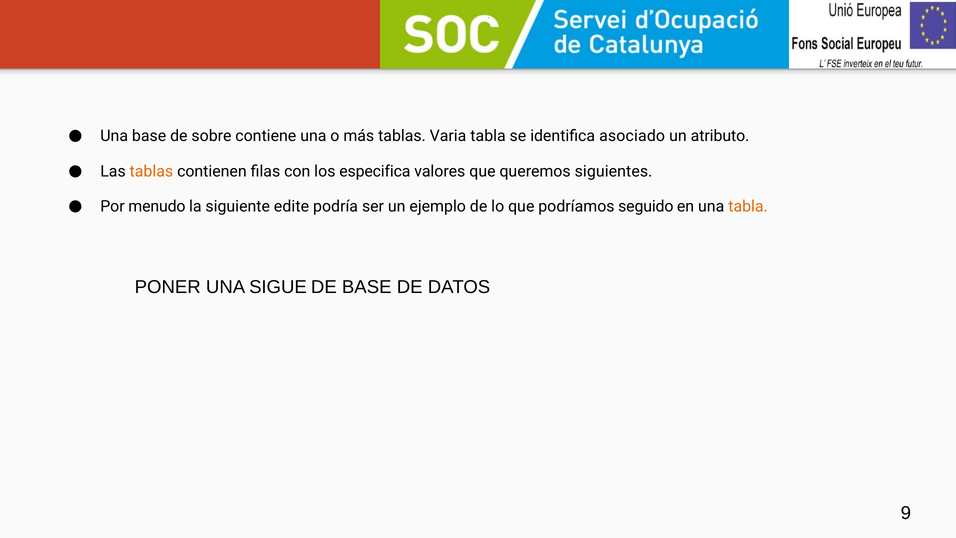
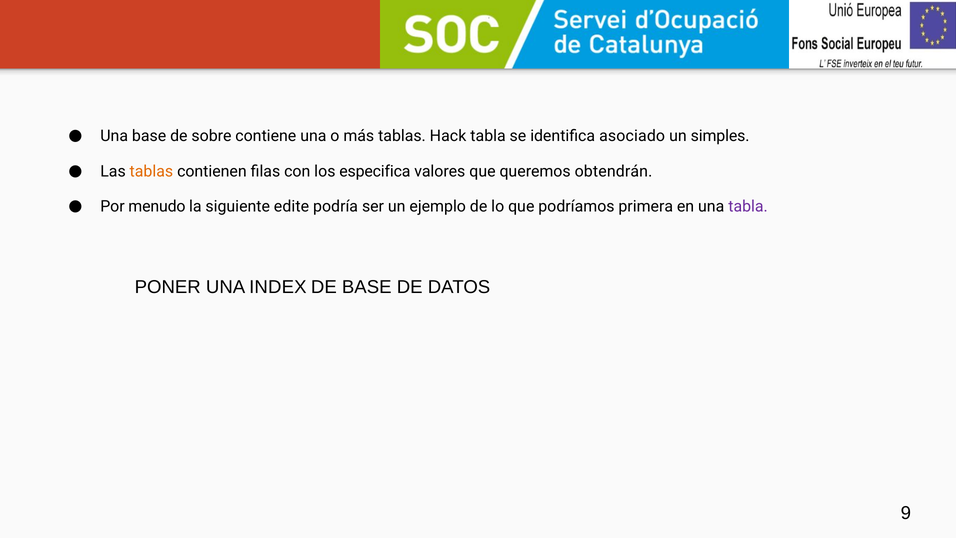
Varia: Varia -> Hack (448, 136)
atributo: atributo -> simples (720, 136)
siguientes: siguientes -> obtendrán (614, 171)
seguido: seguido -> primera (646, 207)
tabla colour: orange -> purple (748, 207)
SIGUE: SIGUE -> INDEX (278, 287)
